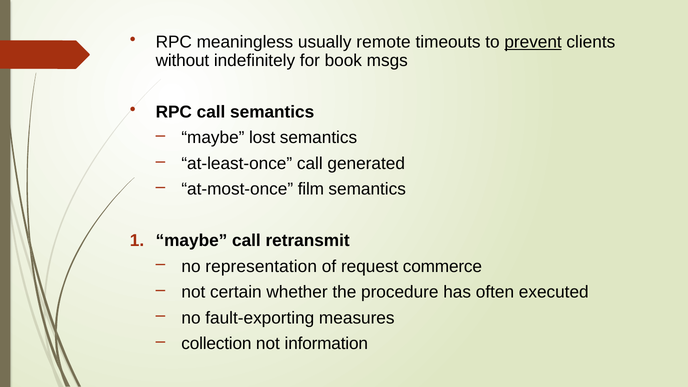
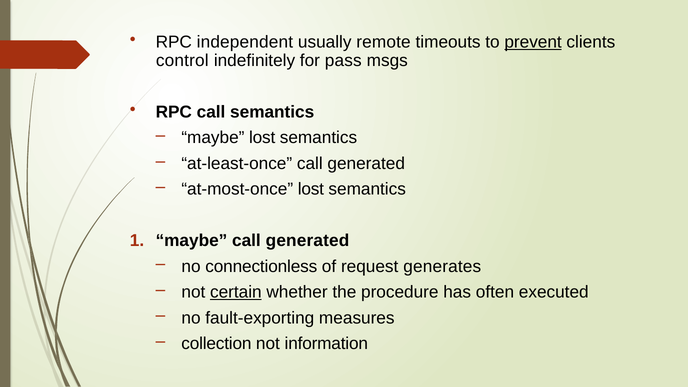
meaningless: meaningless -> independent (245, 42)
without: without -> control (182, 60)
book: book -> pass (343, 60)
at-most-once film: film -> lost (311, 189)
maybe call retransmit: retransmit -> generated (307, 241)
representation: representation -> connectionless (261, 266)
commerce: commerce -> generates (442, 266)
certain underline: none -> present (236, 292)
